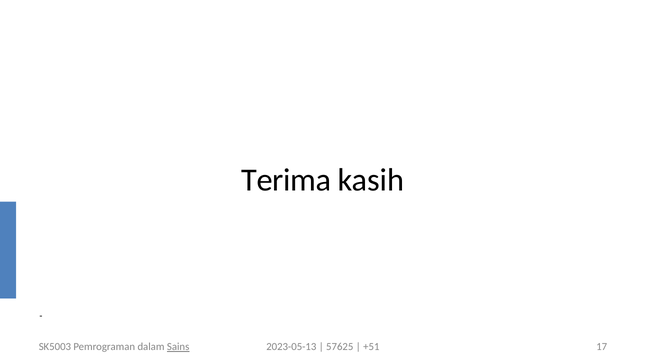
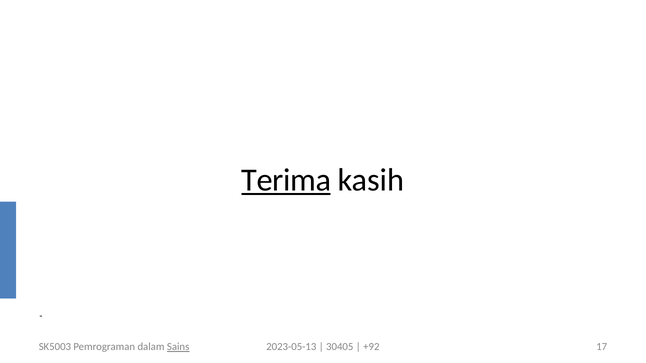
Terima underline: none -> present (286, 180)
57625: 57625 -> 30405 (340, 347)
+51: +51 -> +92 (371, 347)
